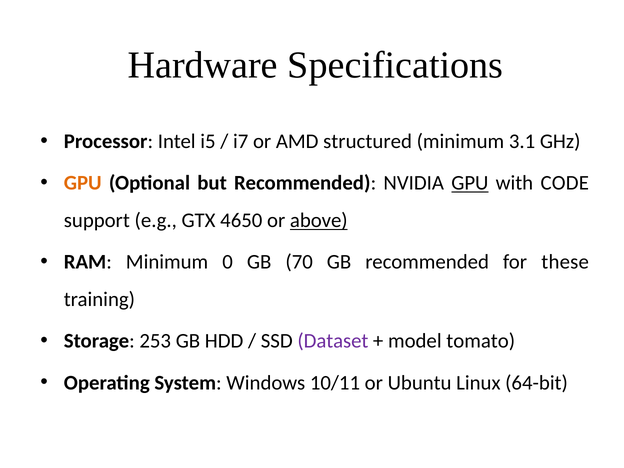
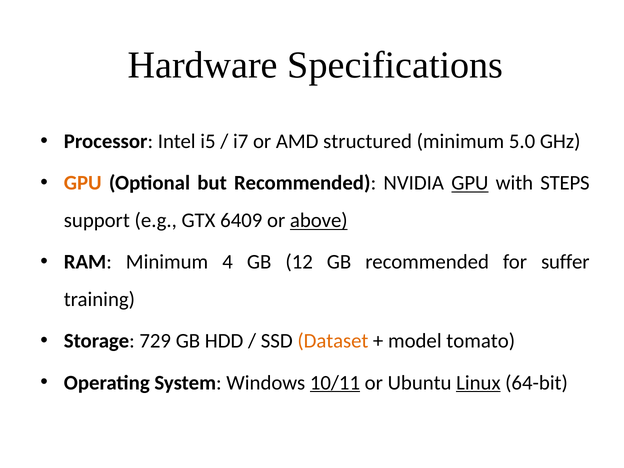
3.1: 3.1 -> 5.0 (522, 141)
CODE: CODE -> STEPS (565, 183)
4650: 4650 -> 6409 (241, 220)
0: 0 -> 4 (228, 262)
70: 70 -> 12 (299, 262)
these: these -> suffer (565, 262)
253: 253 -> 729 (155, 341)
Dataset colour: purple -> orange (333, 341)
10/11 underline: none -> present (335, 383)
Linux underline: none -> present (478, 383)
